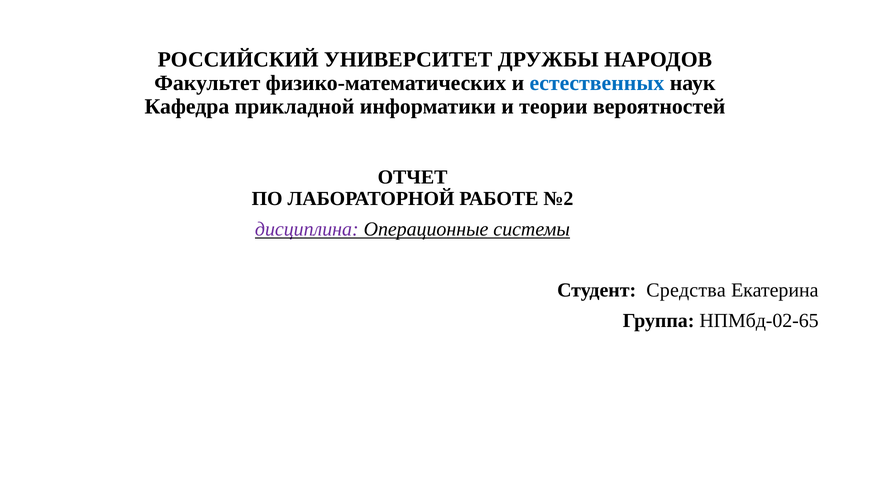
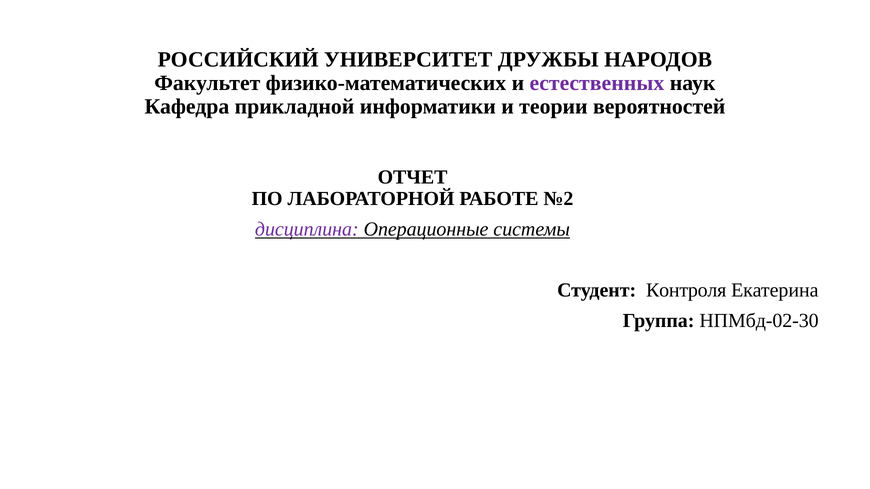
естественных colour: blue -> purple (597, 83)
Средства: Средства -> Контроля (686, 291)
НПМбд-02-65: НПМбд-02-65 -> НПМбд-02-30 (759, 321)
